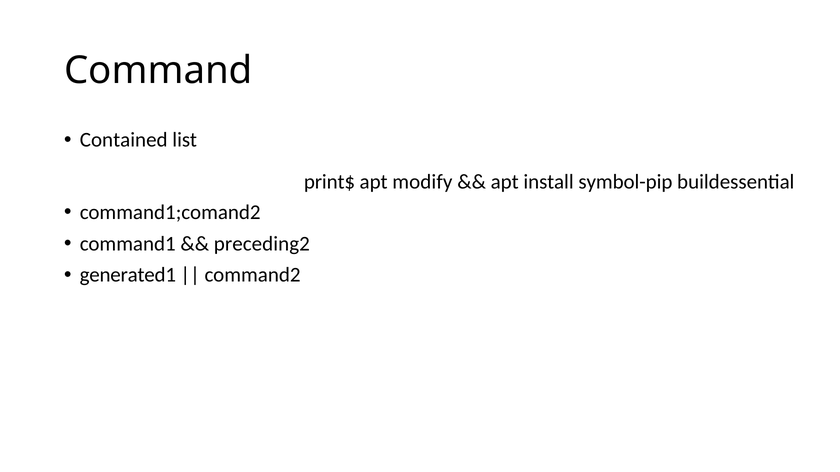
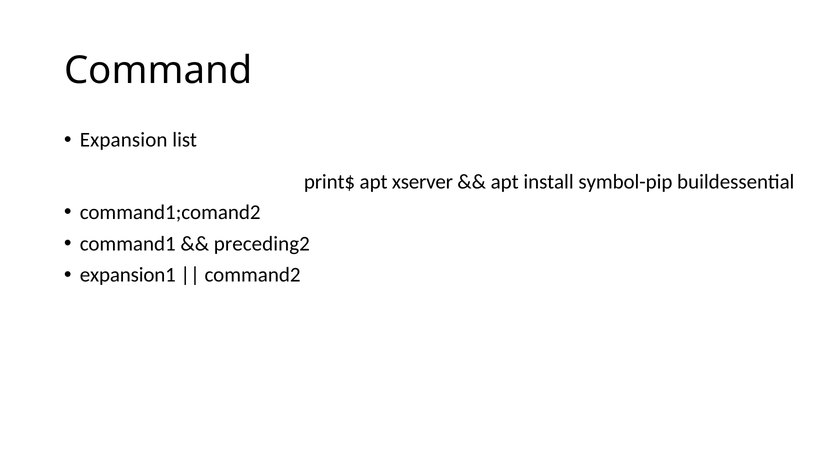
Contained: Contained -> Expansion (124, 140)
modify: modify -> xserver (422, 182)
generated1: generated1 -> expansion1 (128, 275)
